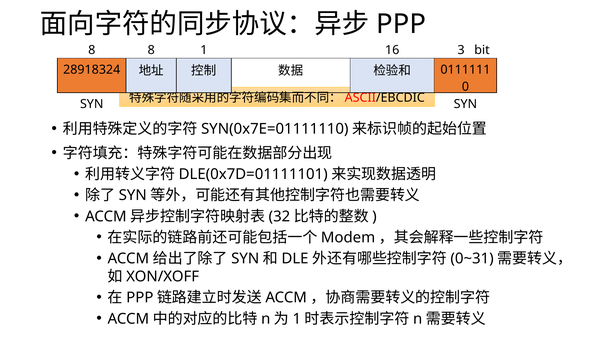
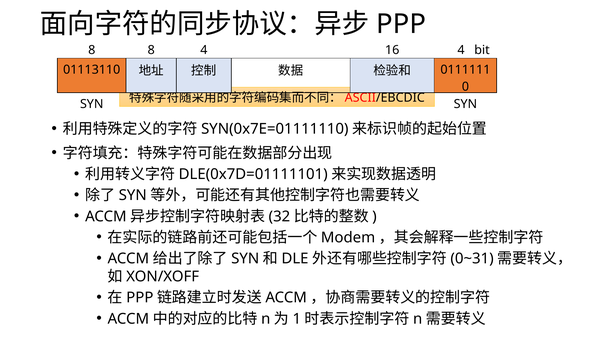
8 1: 1 -> 4 (204, 50)
16 3: 3 -> 4 (461, 50)
28918324: 28918324 -> 01113110 (92, 70)
